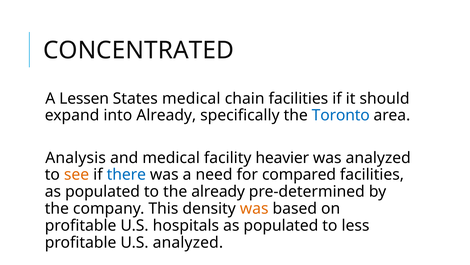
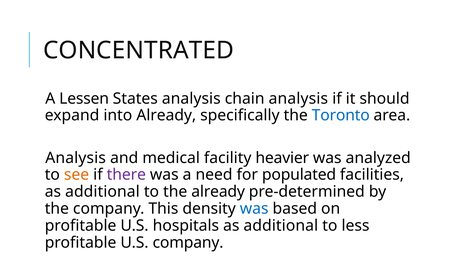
States medical: medical -> analysis (191, 98)
chain facilities: facilities -> analysis (298, 98)
there colour: blue -> purple (126, 174)
compared: compared -> populated (299, 174)
populated: populated -> additional (102, 191)
was colour: orange -> blue (254, 208)
hospitals as populated: populated -> additional (281, 225)
U.S analyzed: analyzed -> company (188, 242)
